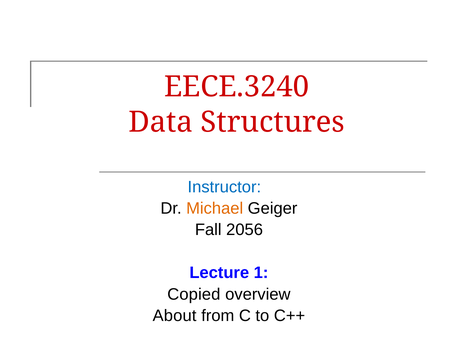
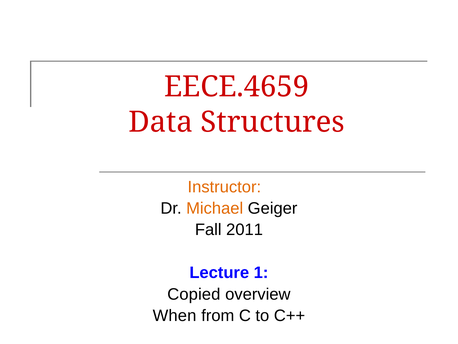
EECE.3240: EECE.3240 -> EECE.4659 (237, 87)
Instructor colour: blue -> orange (224, 187)
2056: 2056 -> 2011 (245, 230)
About: About -> When (175, 315)
